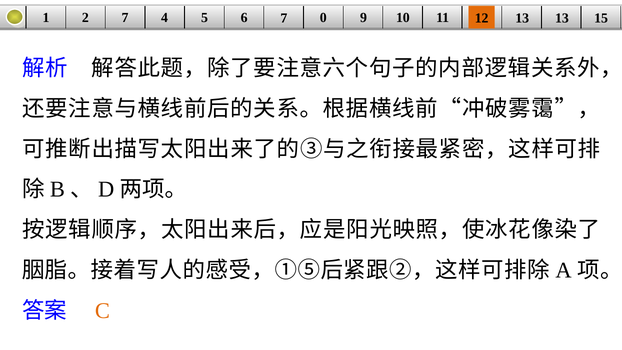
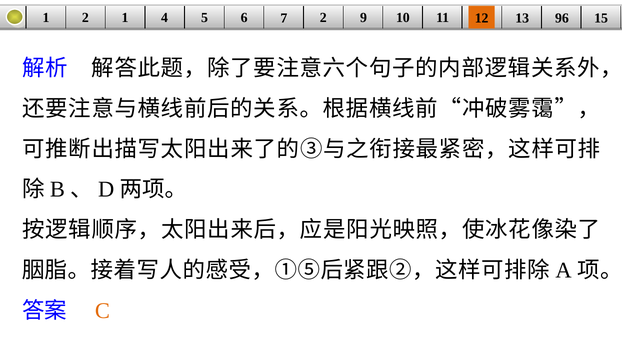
2 7: 7 -> 1 (125, 18)
7 0: 0 -> 2 (323, 18)
13 13: 13 -> 96 (562, 18)
